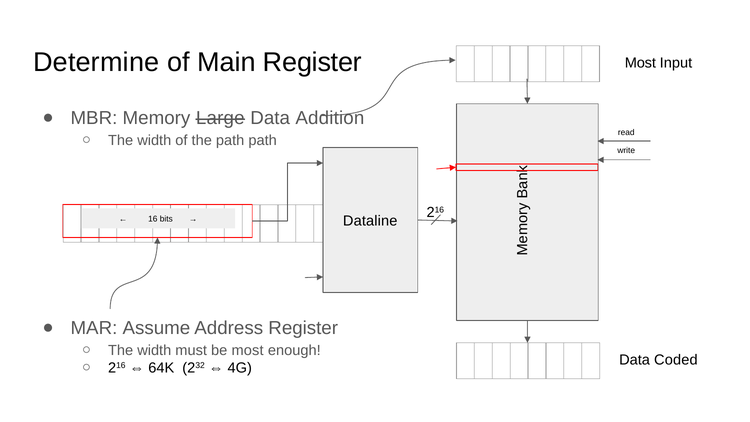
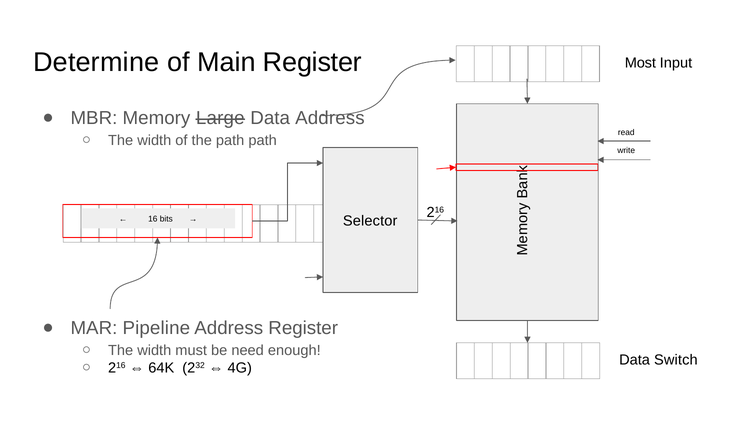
Data Addition: Addition -> Address (330, 118)
Dataline: Dataline -> Selector (370, 221)
Assume: Assume -> Pipeline (156, 328)
be most: most -> need (248, 350)
Coded: Coded -> Switch (676, 360)
